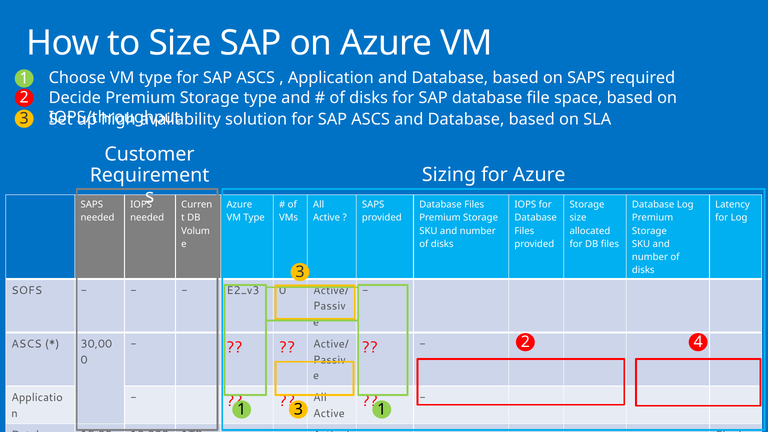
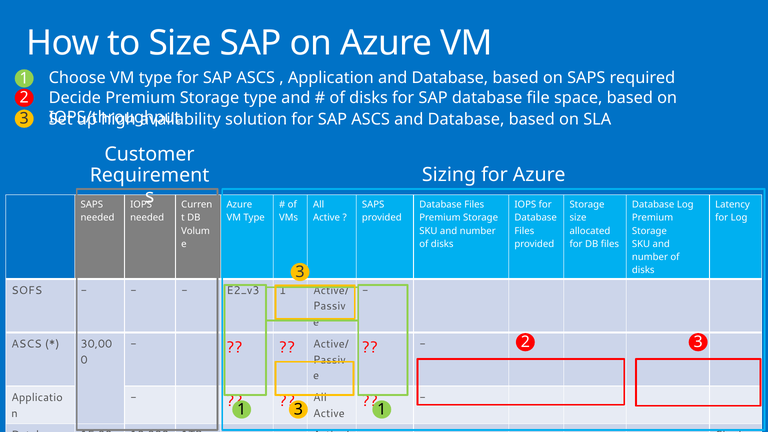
0: 0 -> 1 (283, 290)
4: 4 -> 3 (698, 342)
